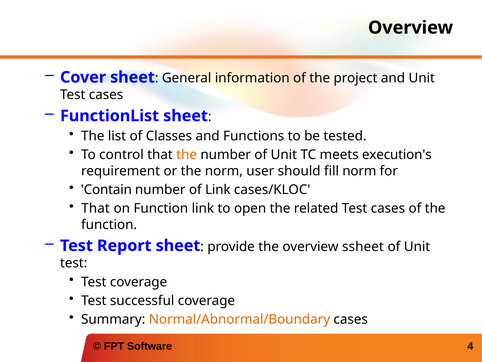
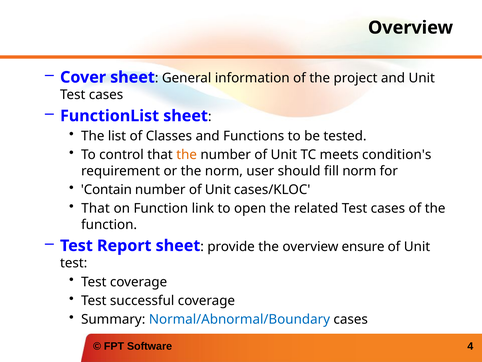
execution's: execution's -> condition's (397, 155)
Link: Link -> Unit (218, 189)
ssheet: ssheet -> ensure (363, 246)
Normal/Abnormal/Boundary colour: orange -> blue (239, 319)
